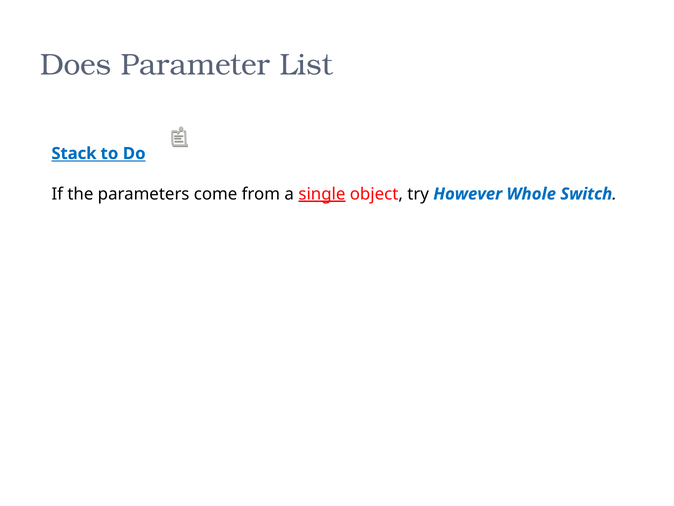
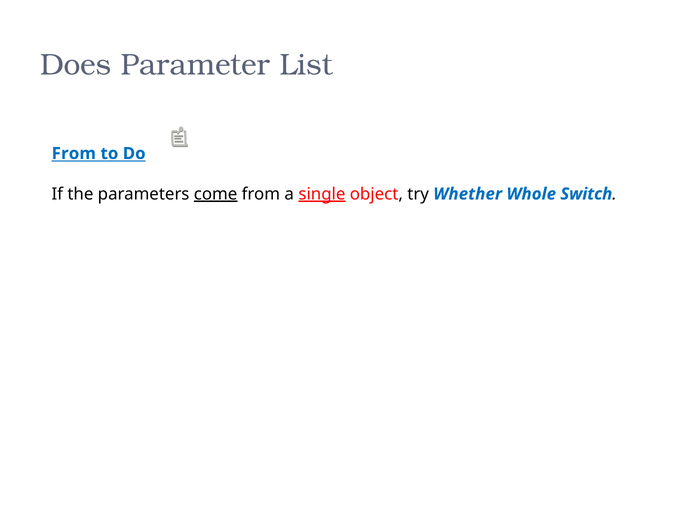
Stack: Stack -> From (74, 153)
come underline: none -> present (216, 194)
However: However -> Whether (468, 194)
